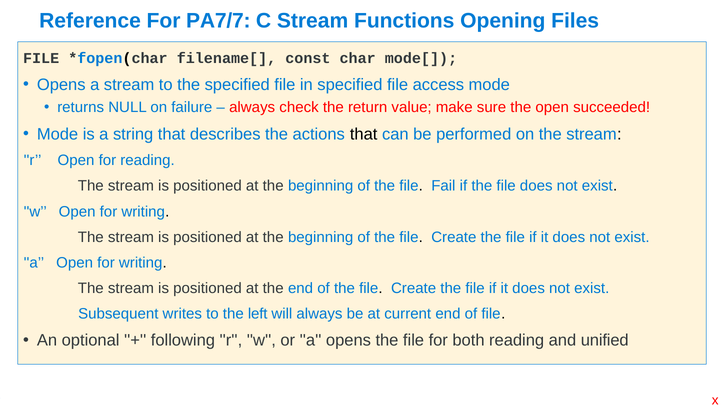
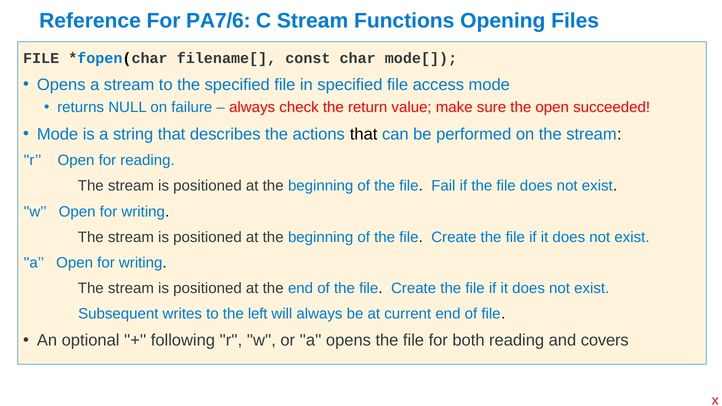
PA7/7: PA7/7 -> PA7/6 (218, 21)
unified: unified -> covers (605, 341)
